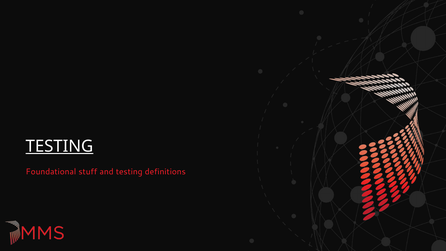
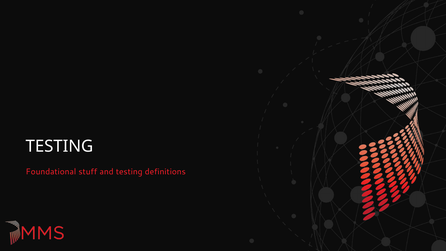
TESTING underline: present -> none (59, 146)
